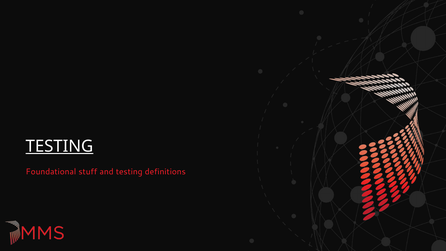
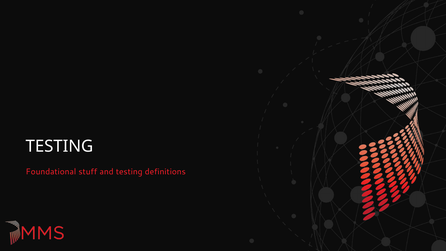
TESTING underline: present -> none (59, 146)
